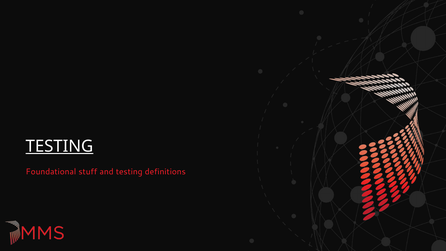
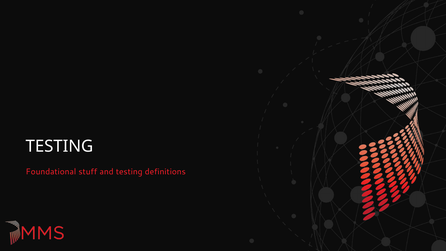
TESTING underline: present -> none (59, 146)
